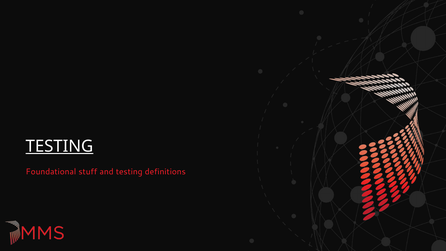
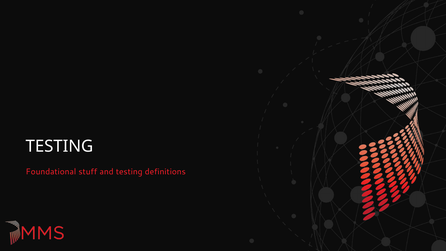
TESTING underline: present -> none (59, 146)
